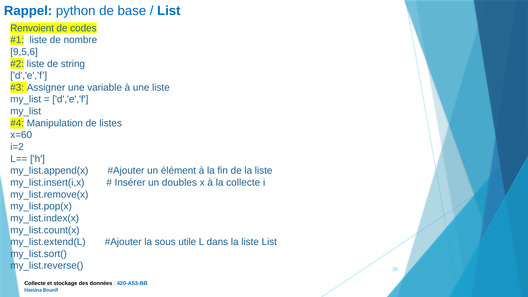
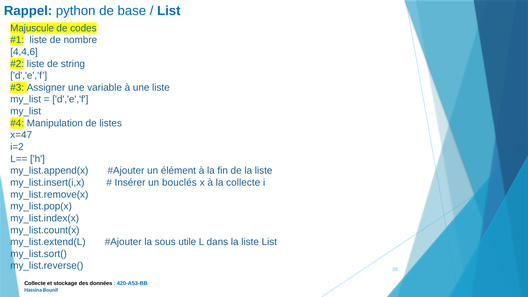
Renvoient: Renvoient -> Majuscule (32, 28)
9,5,6: 9,5,6 -> 4,4,6 (24, 52)
x=60: x=60 -> x=47 (21, 135)
doubles: doubles -> bouclés (179, 183)
